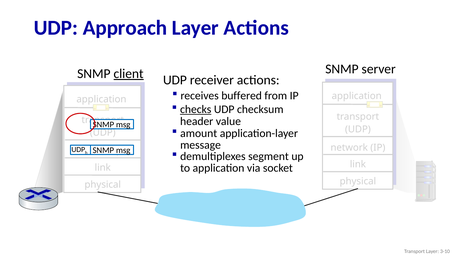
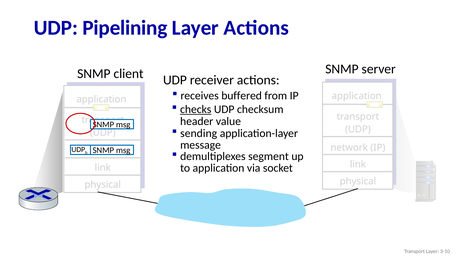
Approach: Approach -> Pipelining (125, 28)
client underline: present -> none (129, 74)
amount: amount -> sending (199, 133)
